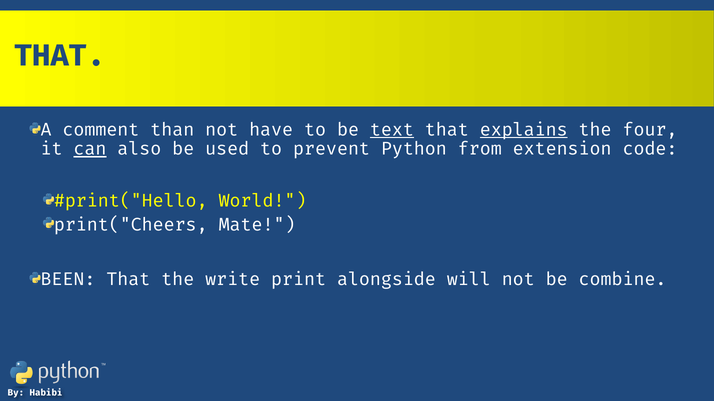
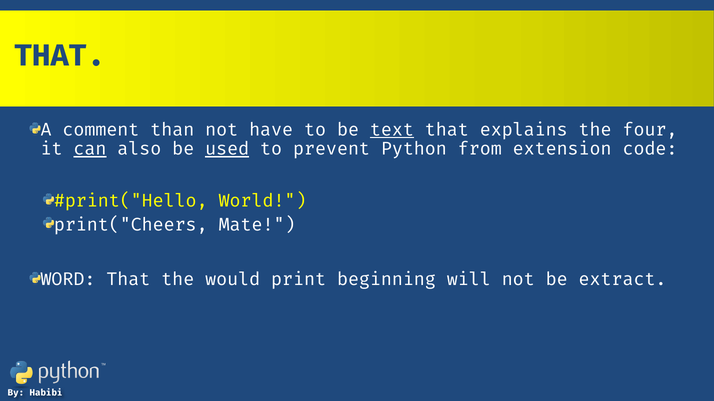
explains underline: present -> none (524, 130)
used underline: none -> present (227, 149)
BEEN: BEEN -> WORD (68, 280)
write: write -> would (233, 280)
alongside: alongside -> beginning (386, 280)
combine: combine -> extract (623, 280)
